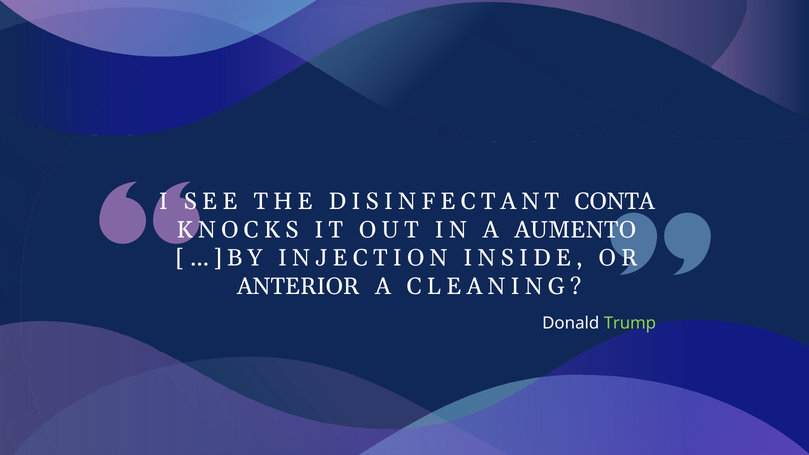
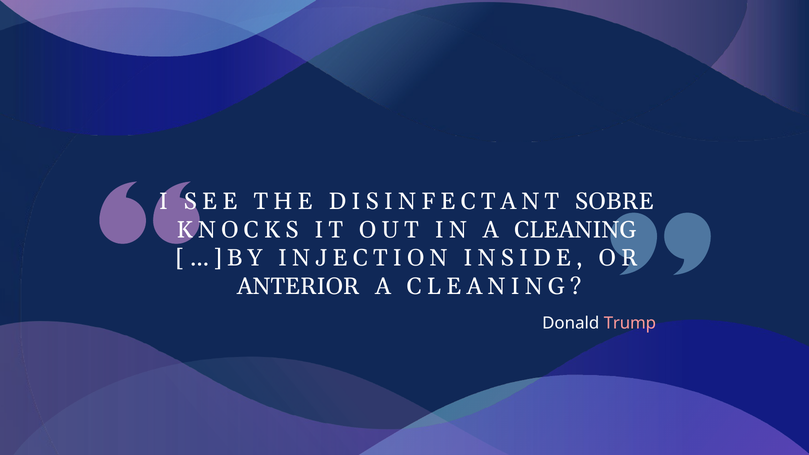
CONTA: CONTA -> SOBRE (614, 201)
IN A AUMENTO: AUMENTO -> CLEANING (575, 230)
Trump colour: light green -> pink (630, 323)
